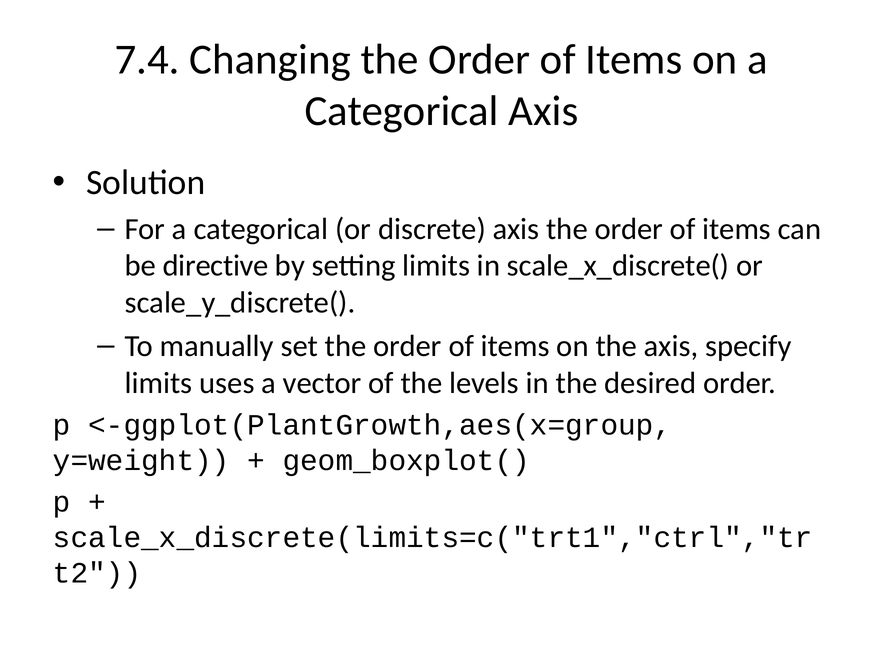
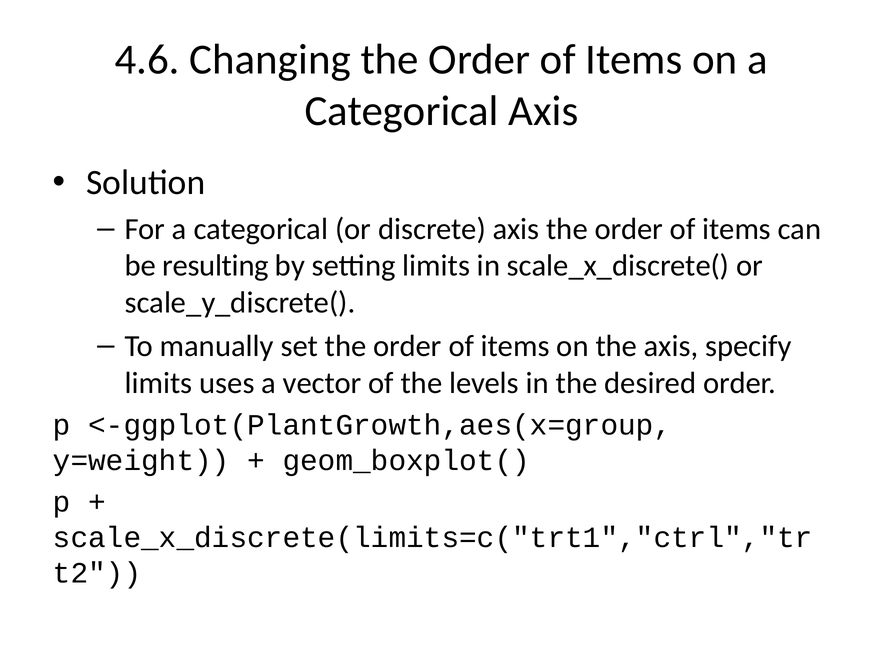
7.4: 7.4 -> 4.6 (147, 60)
directive: directive -> resulting (216, 266)
